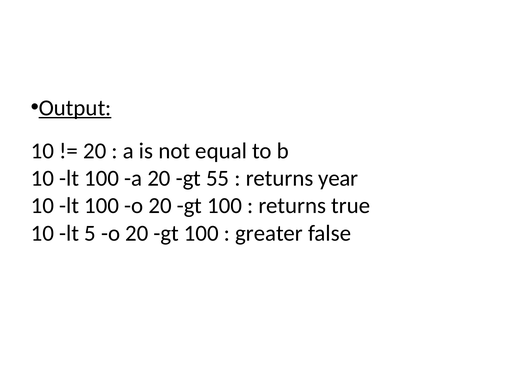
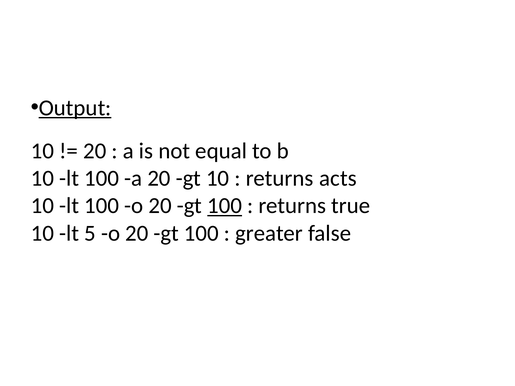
gt 55: 55 -> 10 (218, 178)
year: year -> acts (338, 178)
100 underline: none -> present (225, 206)
